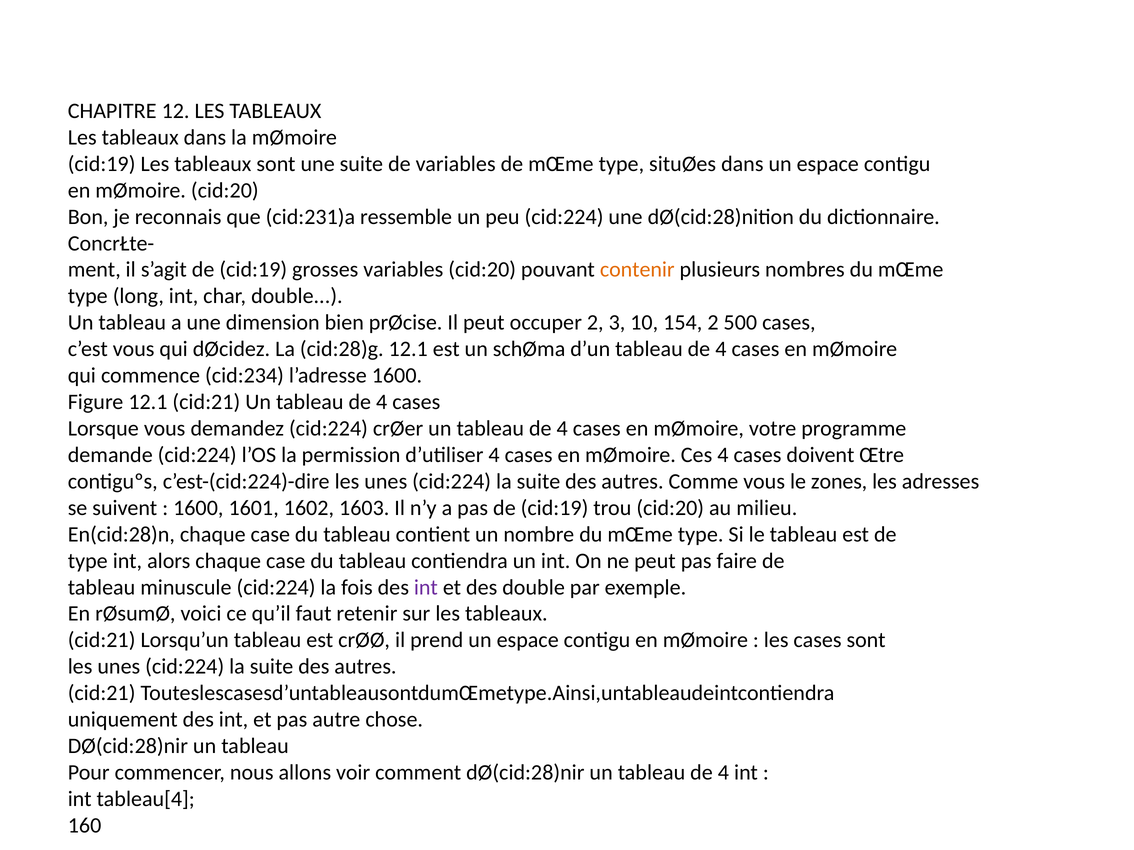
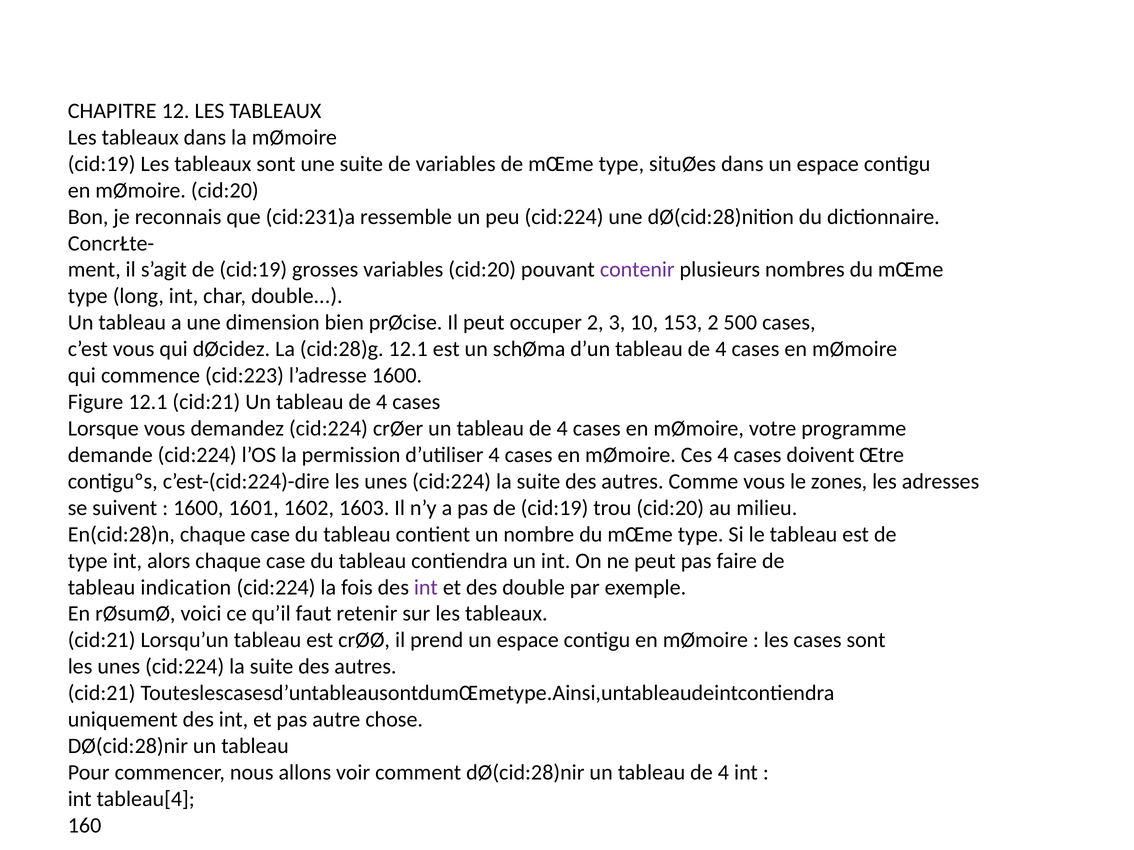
contenir colour: orange -> purple (637, 270)
154: 154 -> 153 (683, 323)
cid:234: cid:234 -> cid:223 (245, 376)
minuscule: minuscule -> indication (186, 588)
